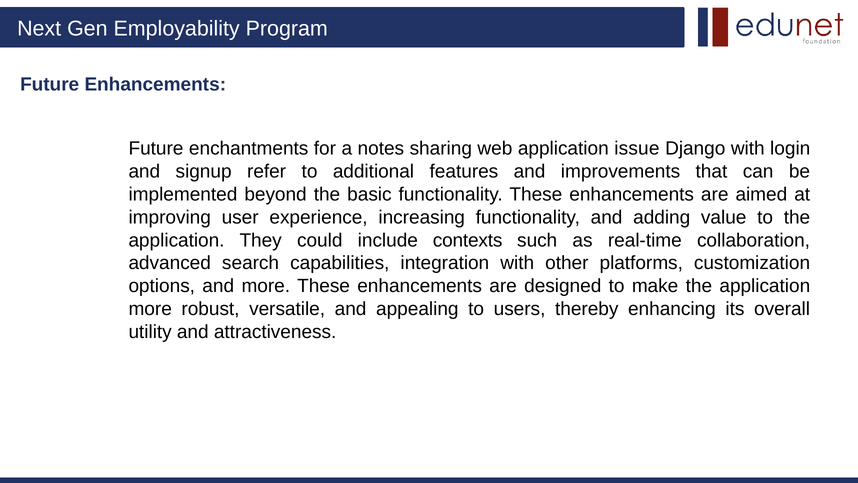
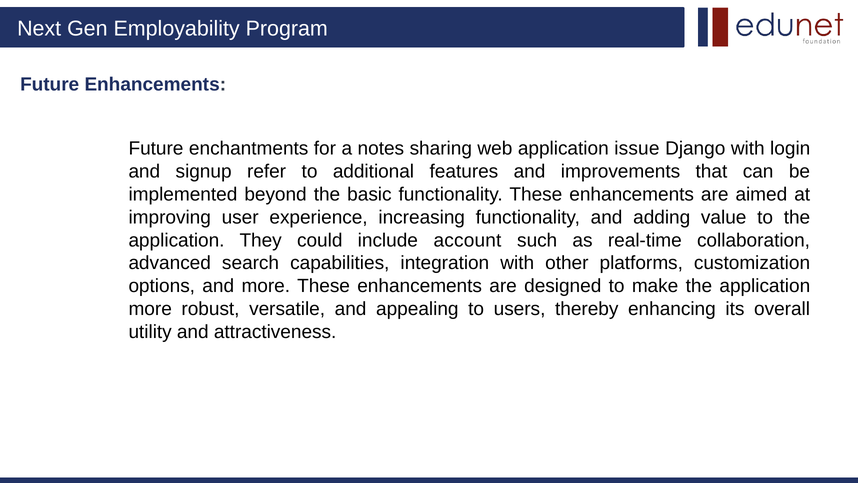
contexts: contexts -> account (467, 240)
